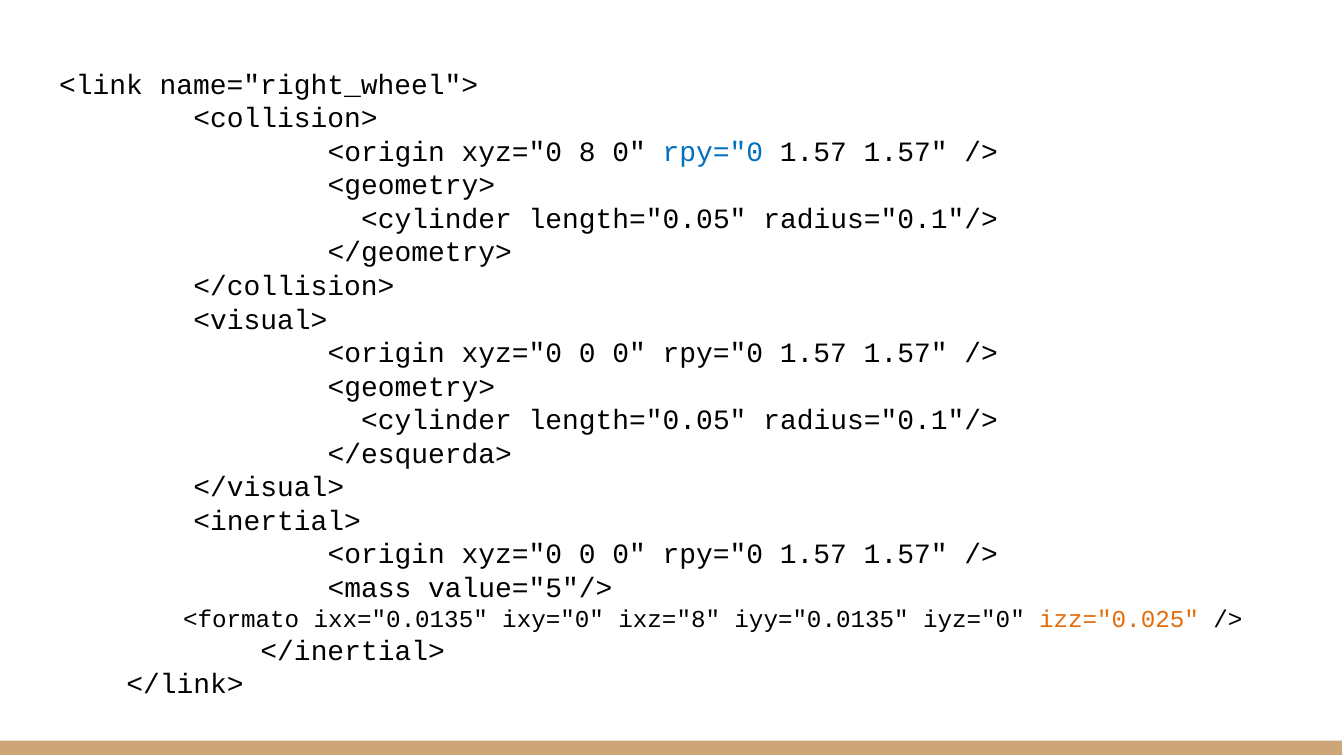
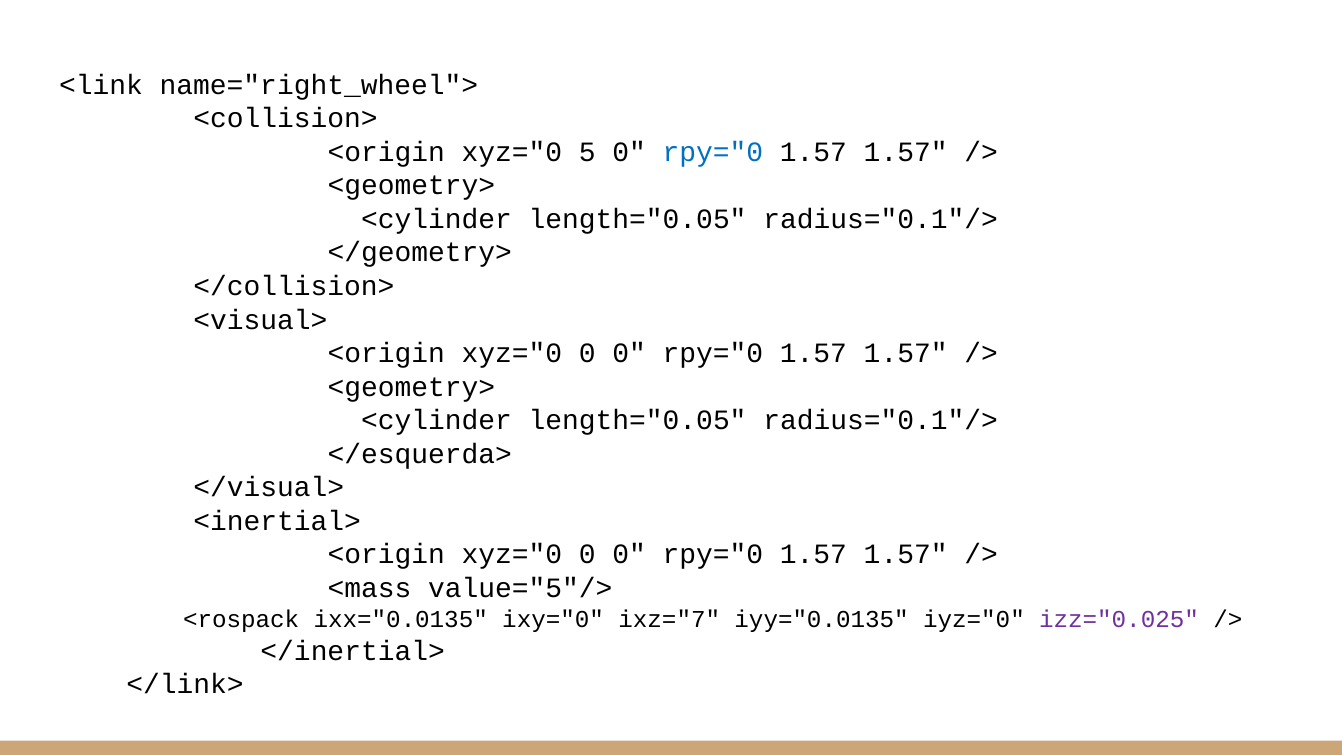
8: 8 -> 5 (587, 152)
<formato: <formato -> <rospack (241, 619)
ixz="8: ixz="8 -> ixz="7 (669, 619)
izz="0.025 colour: orange -> purple (1119, 619)
